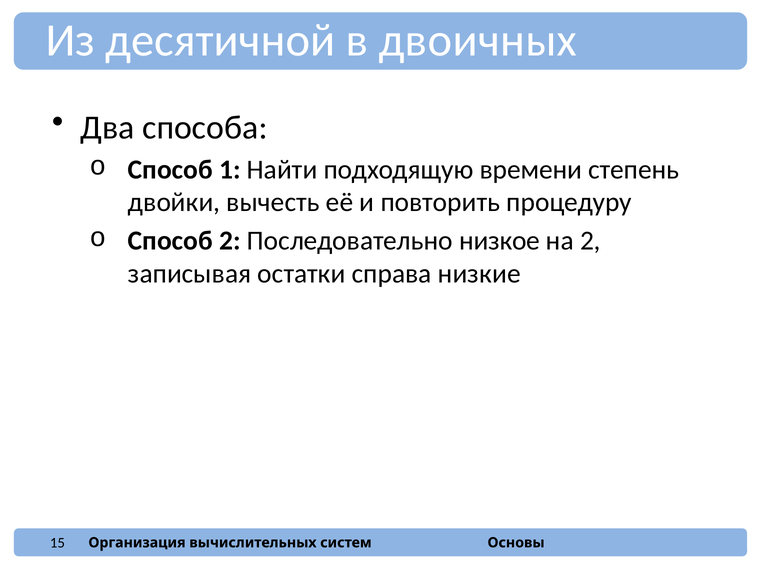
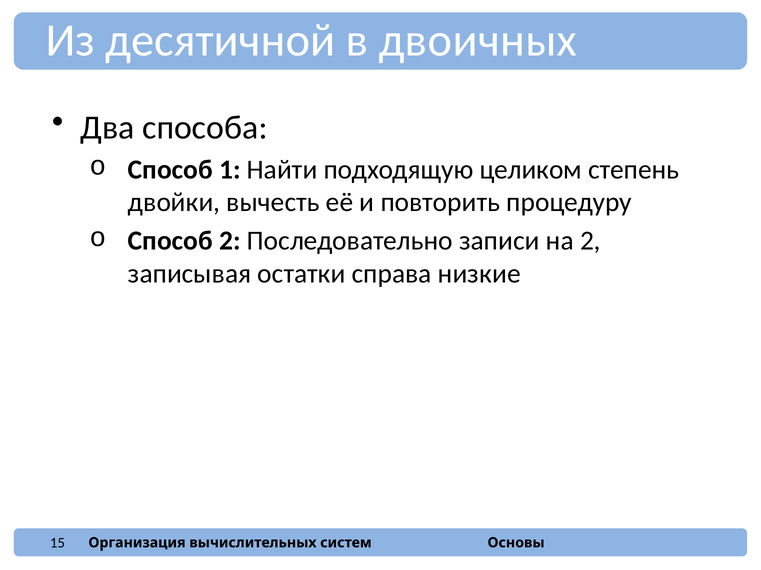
времени: времени -> целиком (531, 170)
низкое: низкое -> записи (499, 241)
